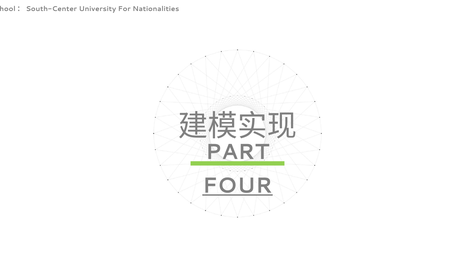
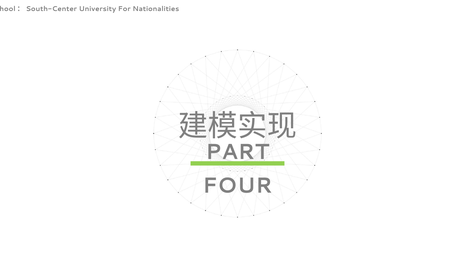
FOUR underline: present -> none (237, 186)
